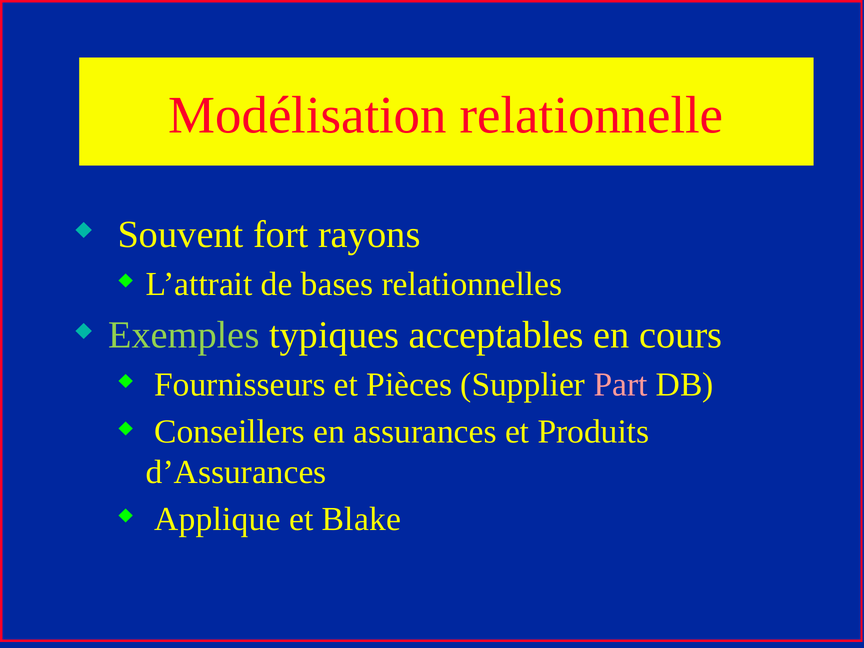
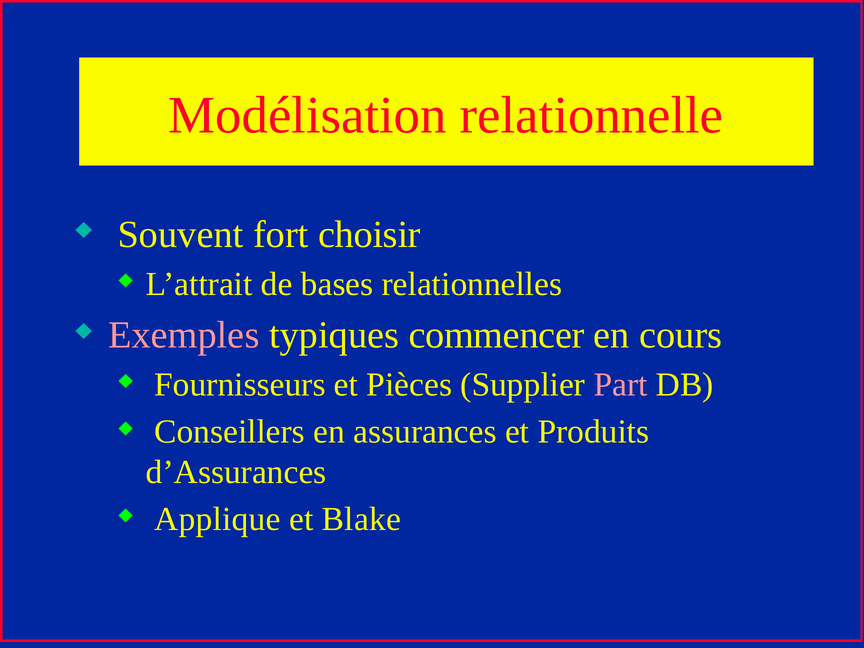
rayons: rayons -> choisir (369, 234)
Exemples colour: light green -> pink (184, 335)
acceptables: acceptables -> commencer (497, 335)
